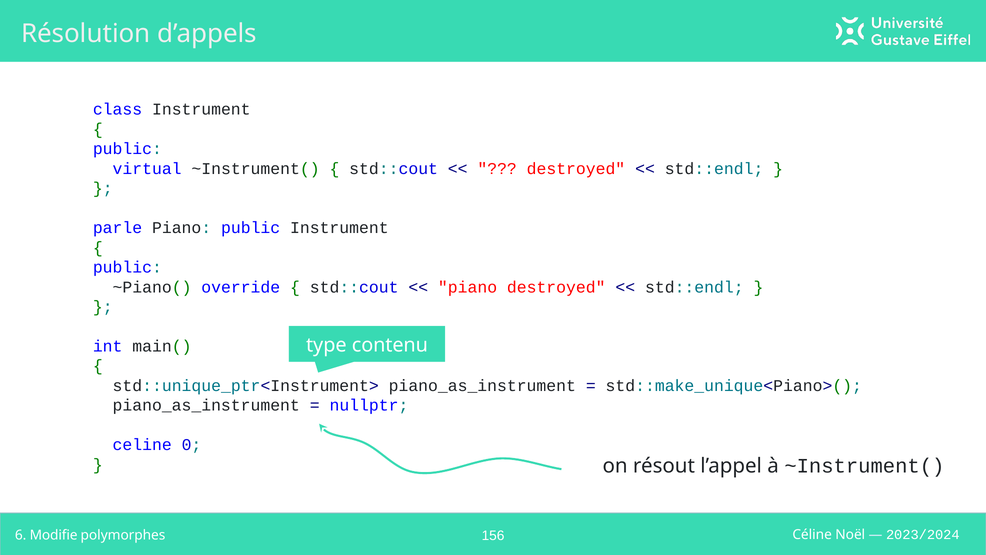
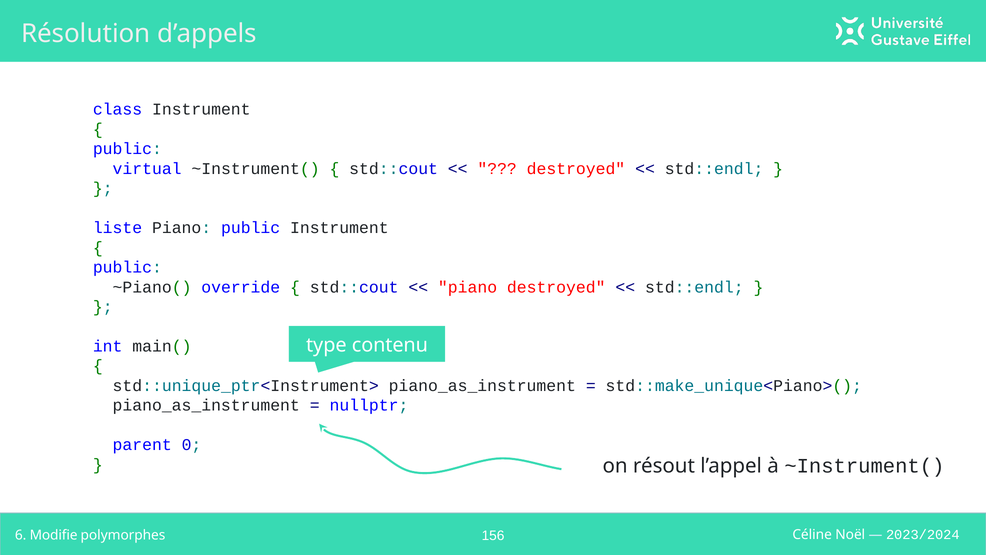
parle: parle -> liste (118, 228)
celine: celine -> parent (142, 445)
